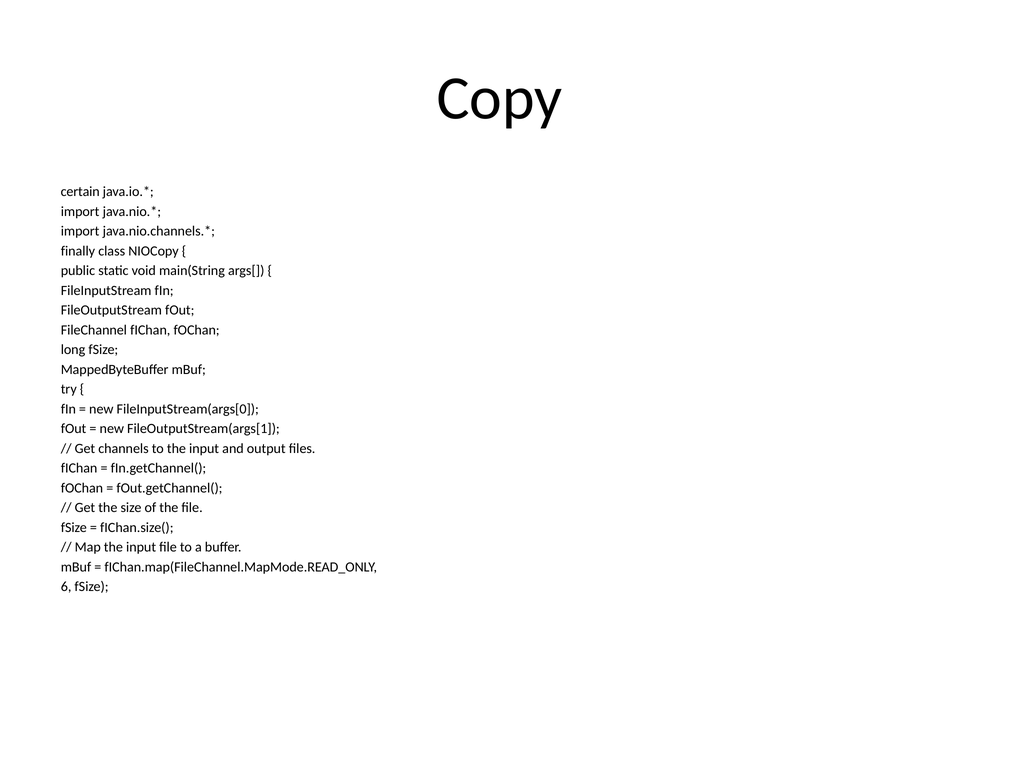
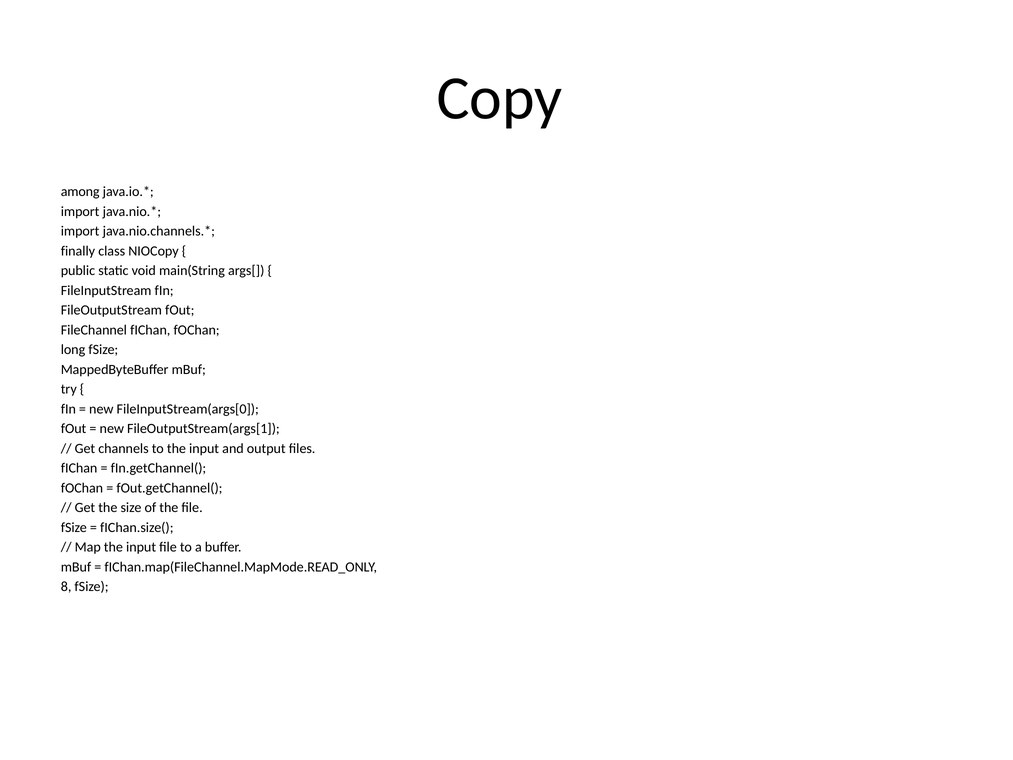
certain: certain -> among (80, 192)
6: 6 -> 8 (66, 587)
